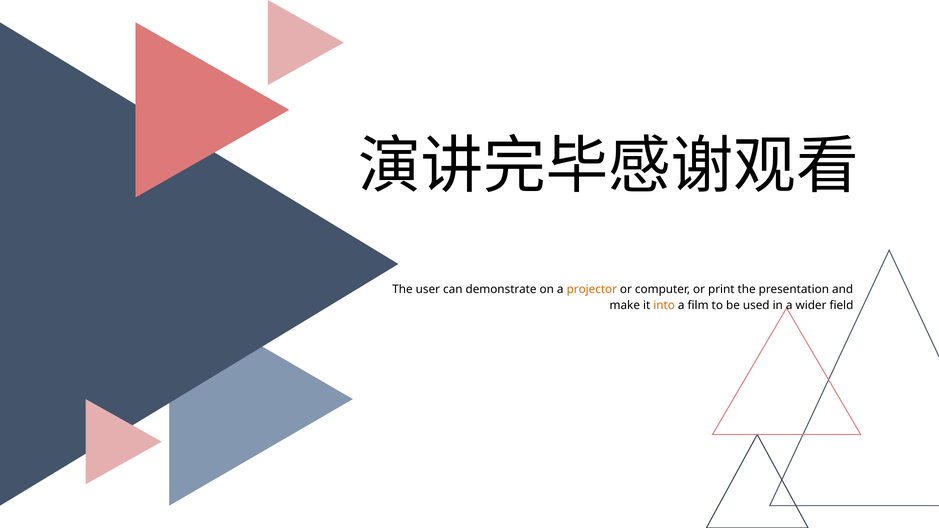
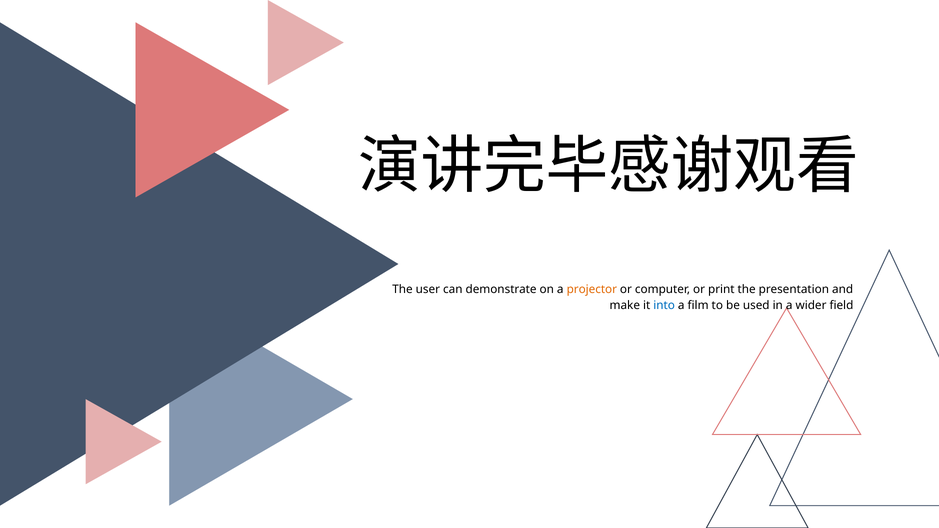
into colour: orange -> blue (664, 305)
